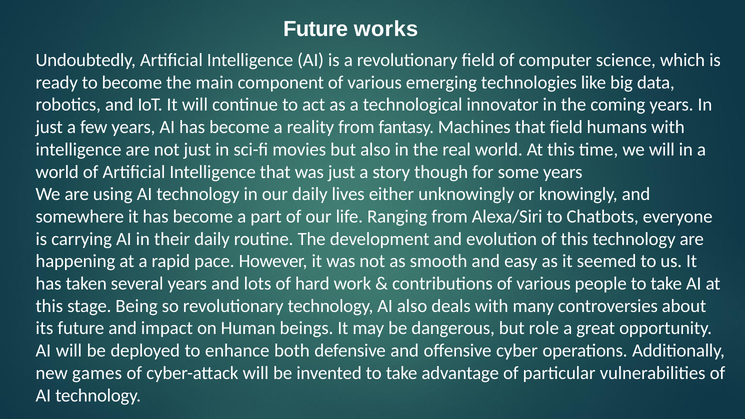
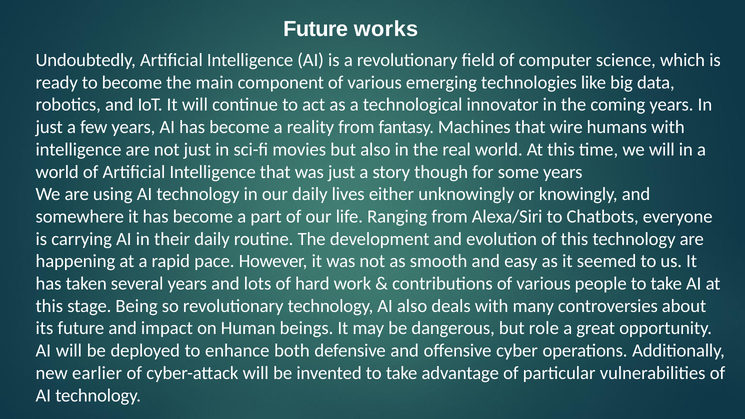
that field: field -> wire (566, 127)
games: games -> earlier (97, 373)
